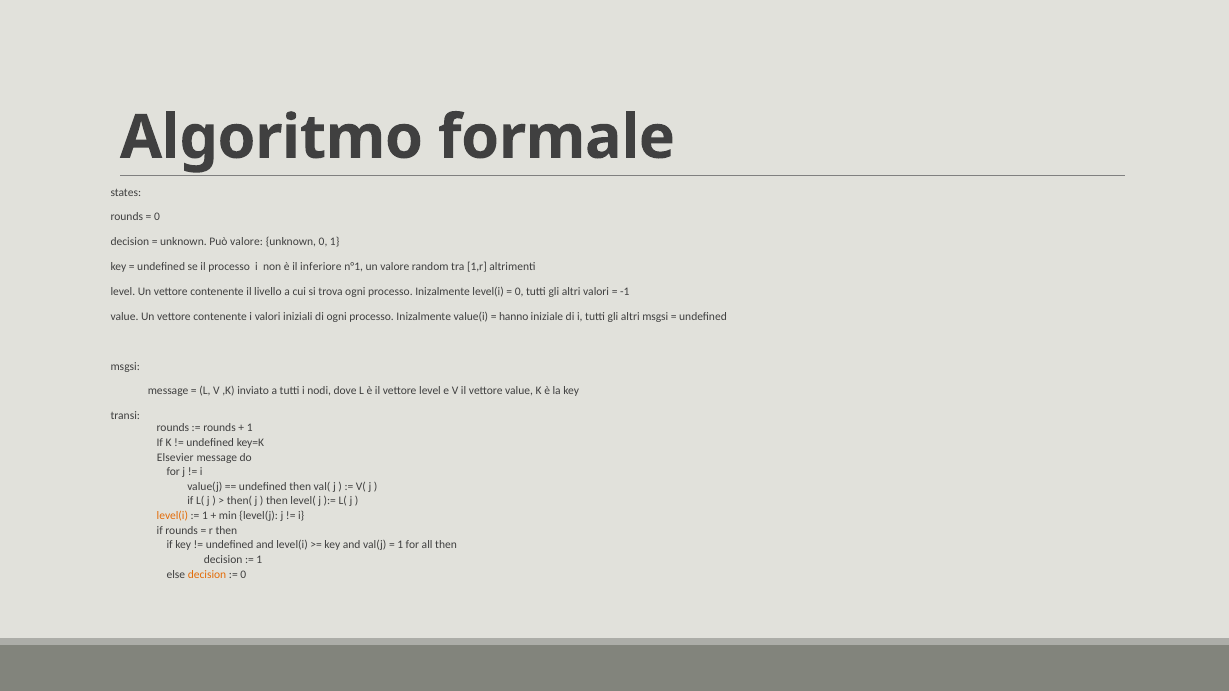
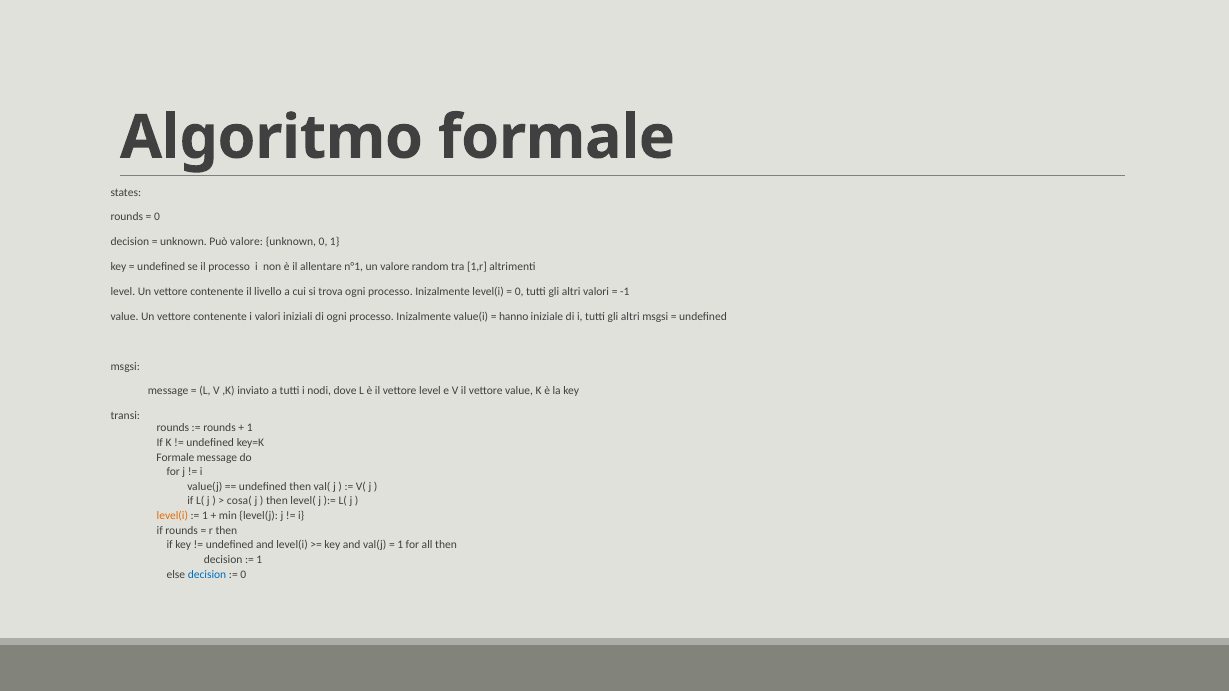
inferiore: inferiore -> allentare (321, 267)
Elsevier: Elsevier -> Formale (175, 457)
then(: then( -> cosa( (239, 501)
decision colour: orange -> blue (207, 574)
